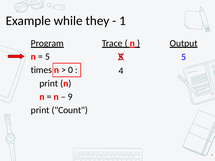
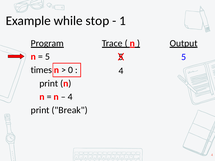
they: they -> stop (97, 21)
9: 9 -> 4 (70, 97)
Count: Count -> Break (70, 110)
